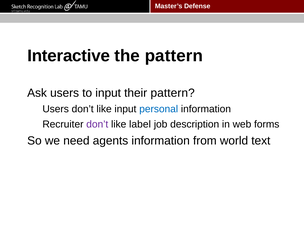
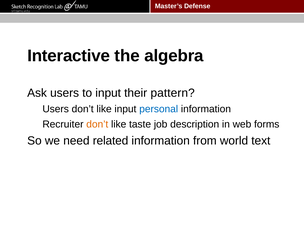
the pattern: pattern -> algebra (174, 56)
don’t colour: purple -> orange (97, 124)
label: label -> taste (140, 124)
agents: agents -> related (111, 141)
